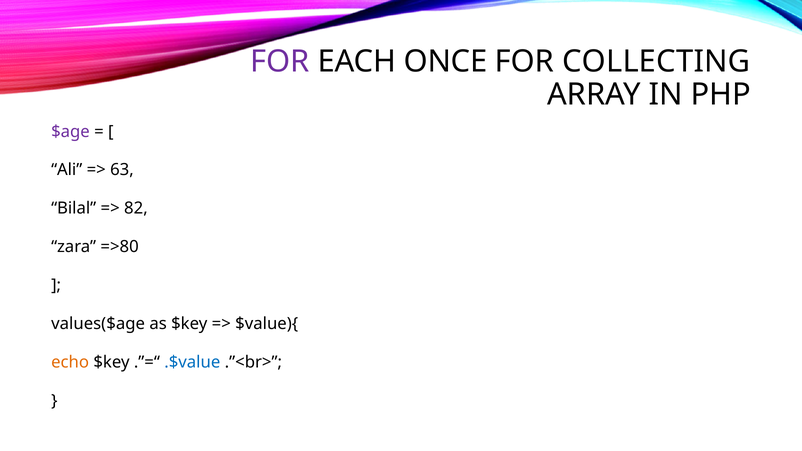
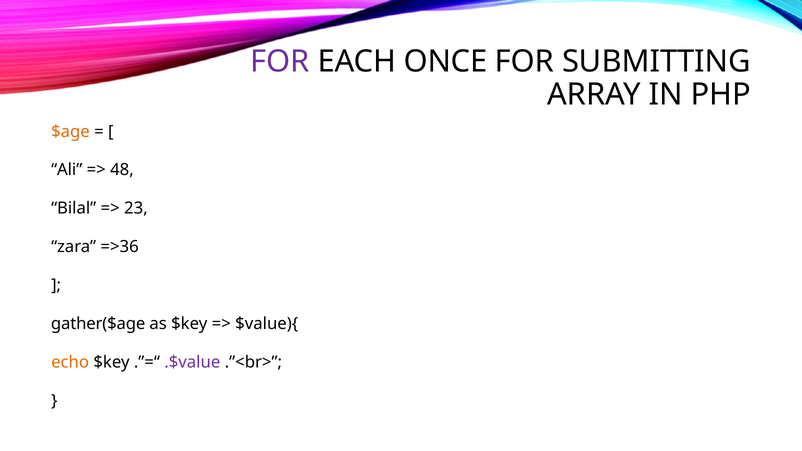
COLLECTING: COLLECTING -> SUBMITTING (656, 61)
$age colour: purple -> orange (70, 132)
63: 63 -> 48 (122, 170)
82: 82 -> 23 (136, 208)
=>80: =>80 -> =>36 (120, 247)
values($age: values($age -> gather($age (98, 324)
.$value colour: blue -> purple (192, 362)
